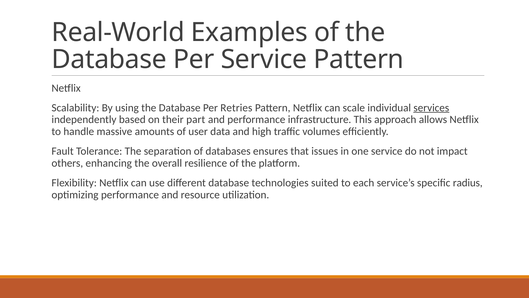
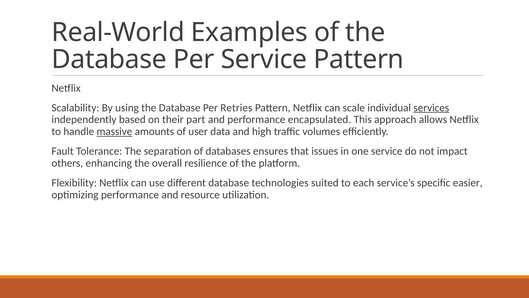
infrastructure: infrastructure -> encapsulated (319, 119)
massive underline: none -> present (114, 131)
radius: radius -> easier (468, 183)
